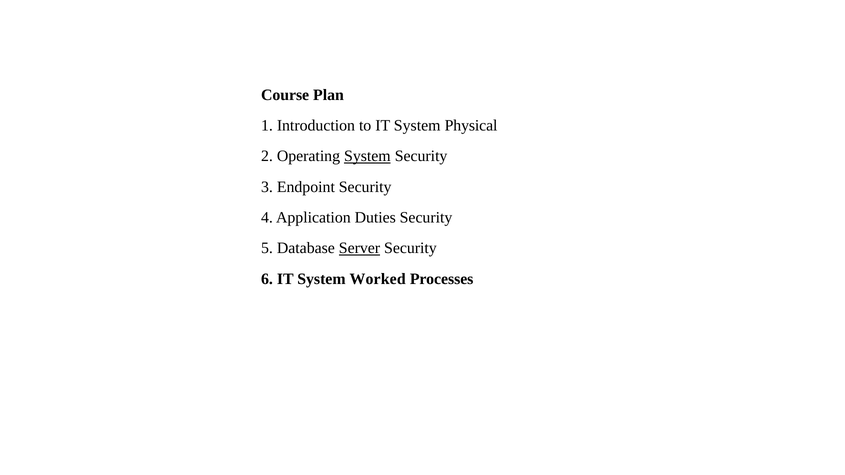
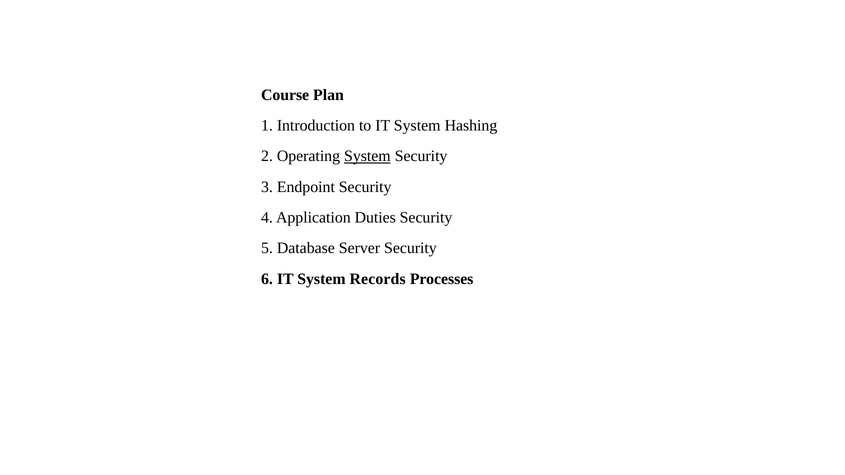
Physical: Physical -> Hashing (471, 126)
Server underline: present -> none (359, 248)
Worked: Worked -> Records (378, 279)
